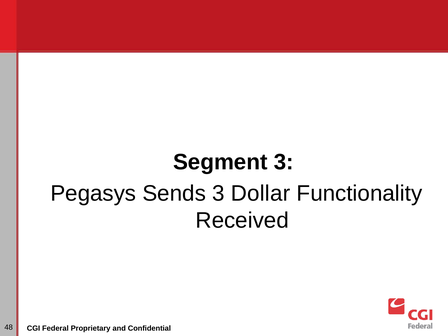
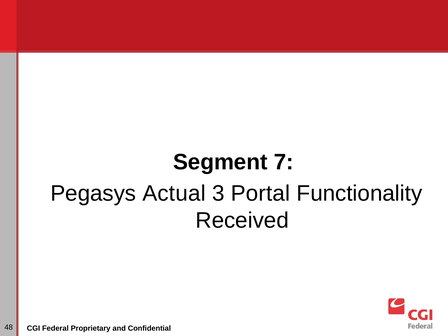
Segment 3: 3 -> 7 (284, 162)
Sends: Sends -> Actual (174, 193)
Dollar: Dollar -> Portal (261, 193)
